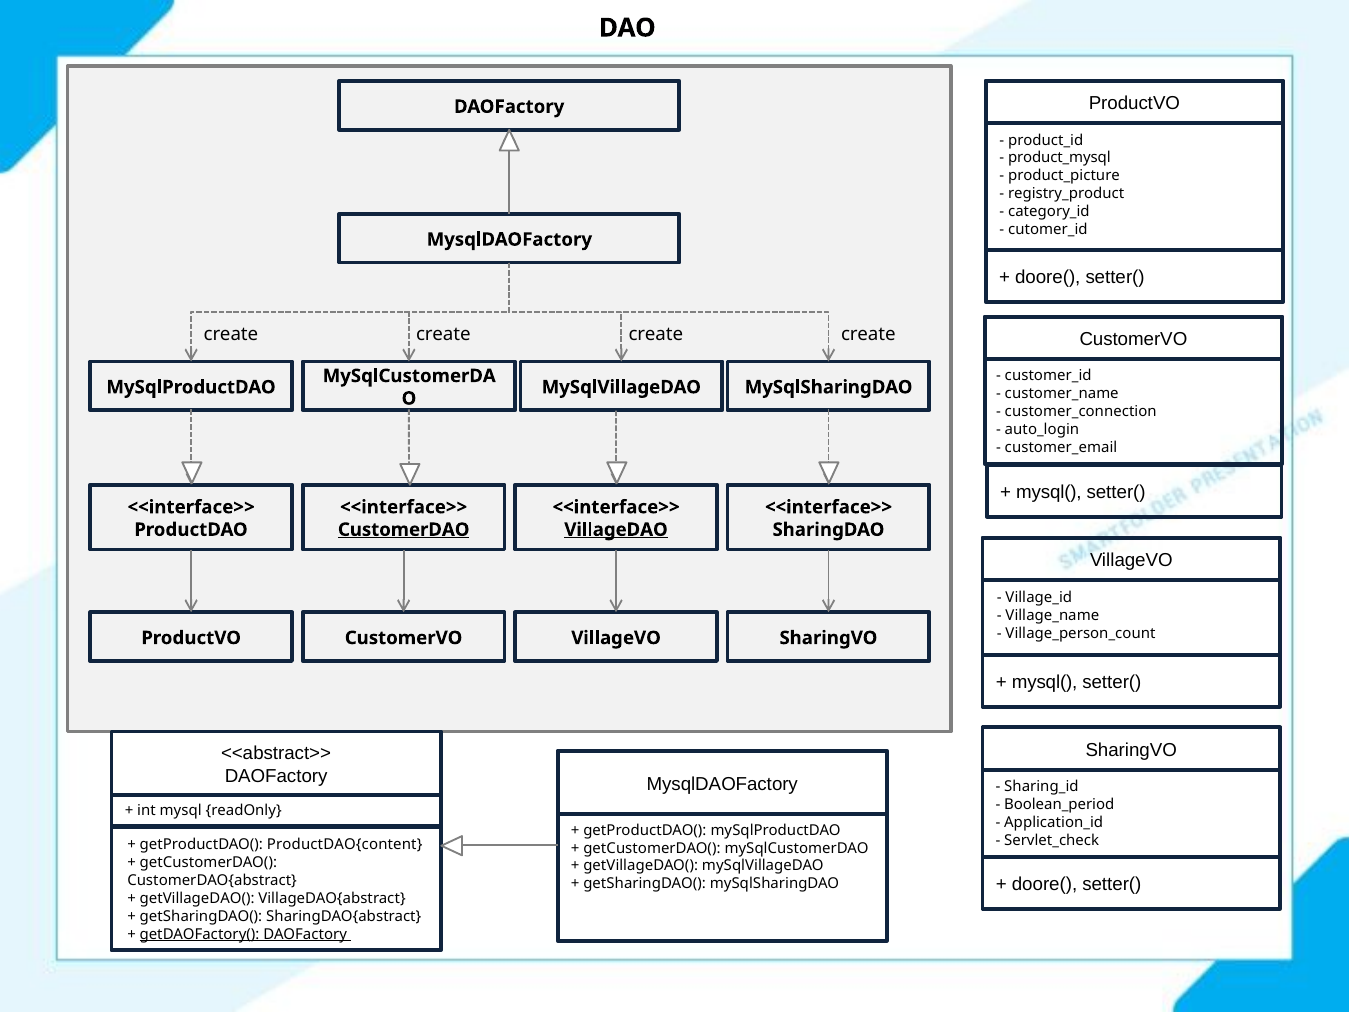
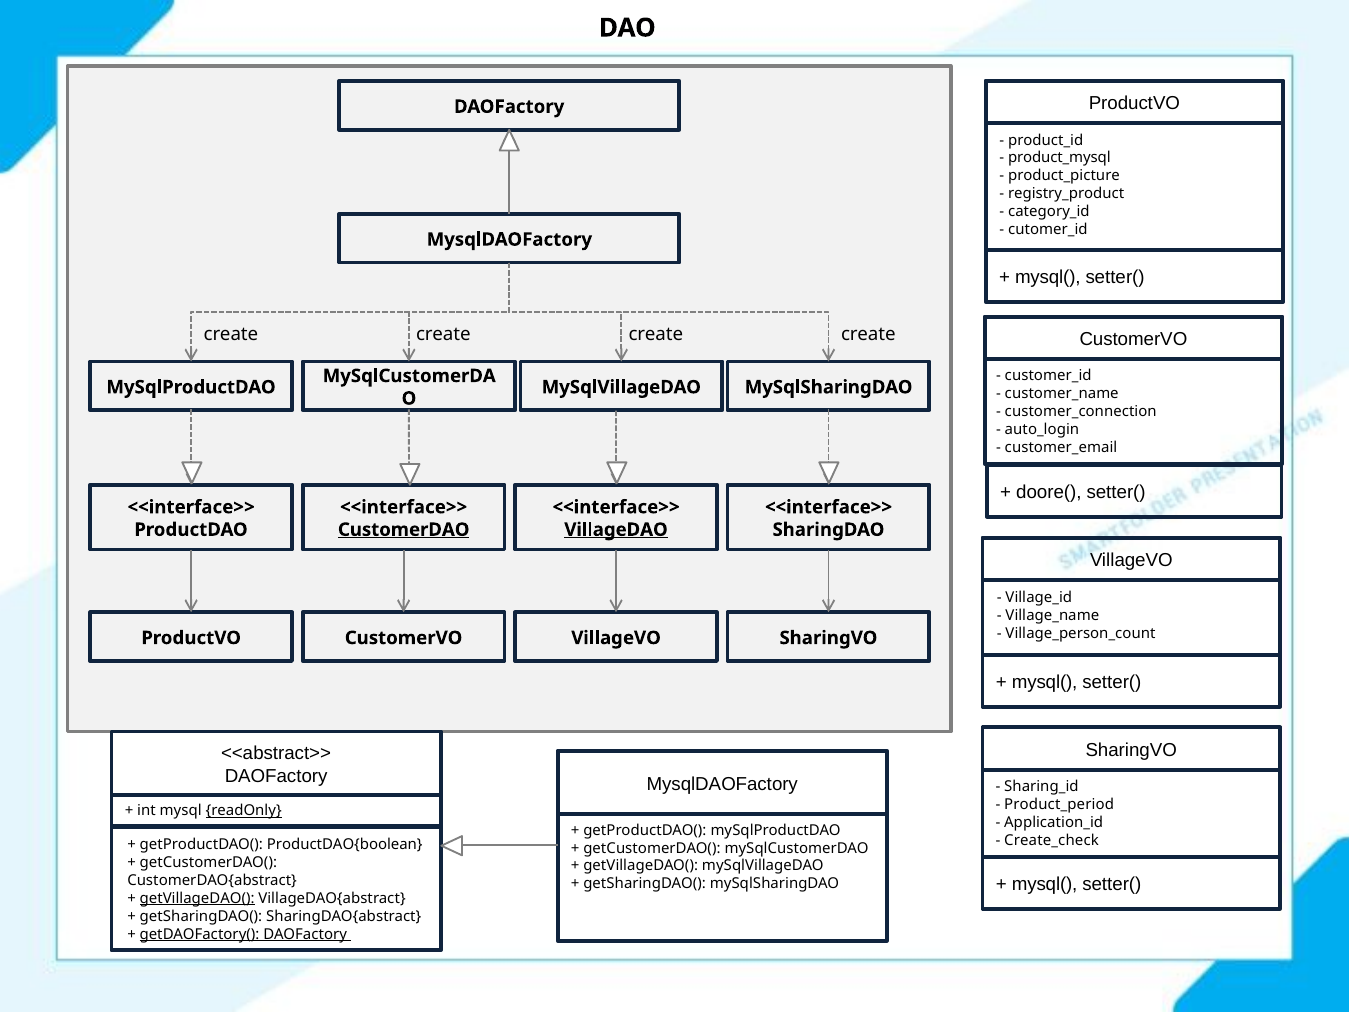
doore(: doore( -> mysql( (1048, 277)
mysql(: mysql( -> doore( (1049, 492)
Boolean_period: Boolean_period -> Product_period (1059, 805)
readOnly underline: none -> present (244, 811)
Servlet_check: Servlet_check -> Create_check (1052, 841)
ProductDAO{content: ProductDAO{content -> ProductDAO{boolean (345, 844)
doore(: doore( -> mysql( (1045, 884)
getVillageDAO( underline: none -> present (197, 898)
